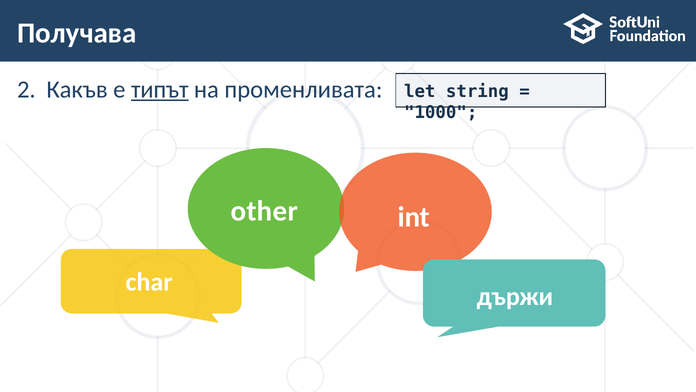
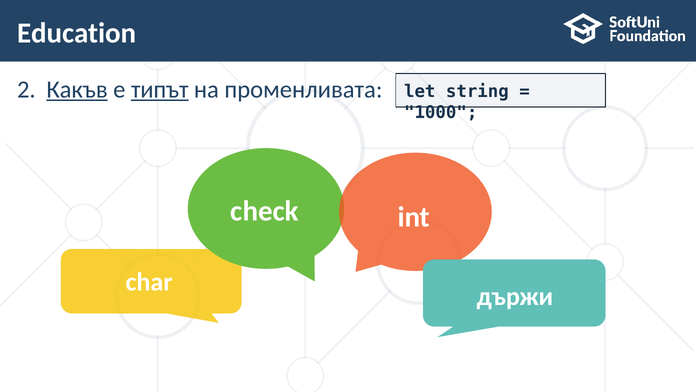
Получава: Получава -> Education (77, 33)
Какъв underline: none -> present (77, 90)
other: other -> check (264, 211)
